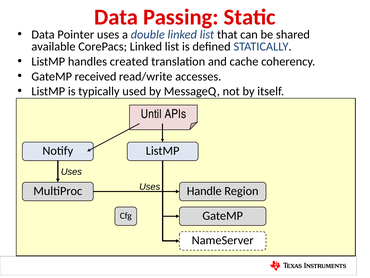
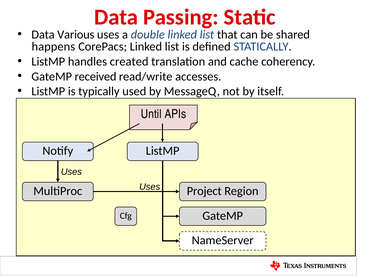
Pointer: Pointer -> Various (76, 35)
available: available -> happens (53, 46)
Handle: Handle -> Project (204, 191)
